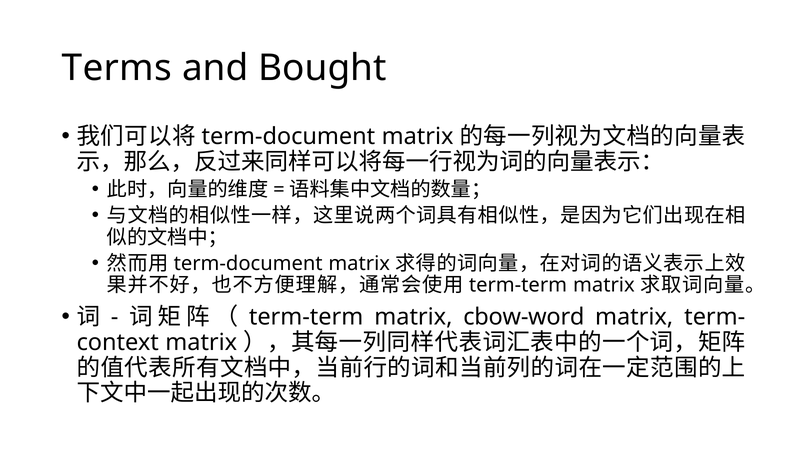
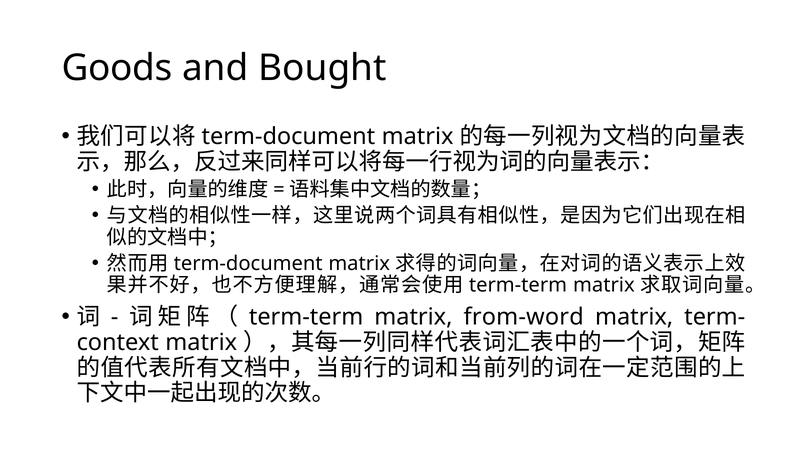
Terms: Terms -> Goods (117, 68)
cbow-word: cbow-word -> from-word (524, 317)
